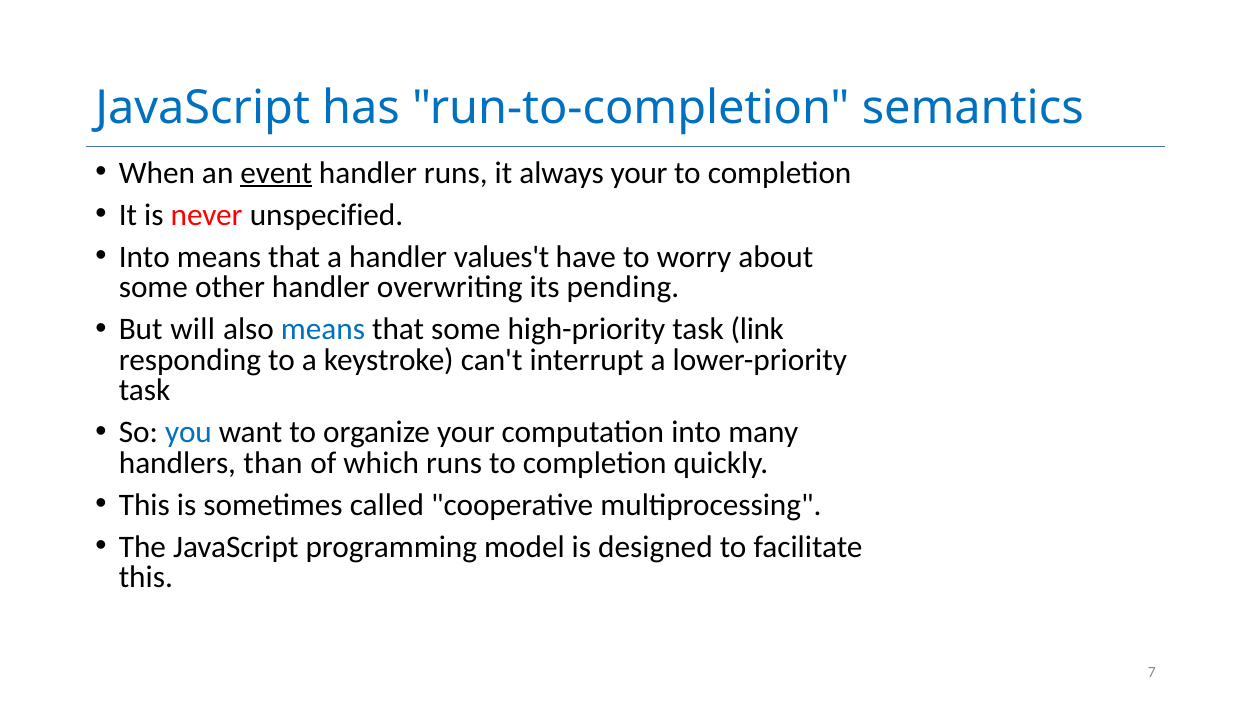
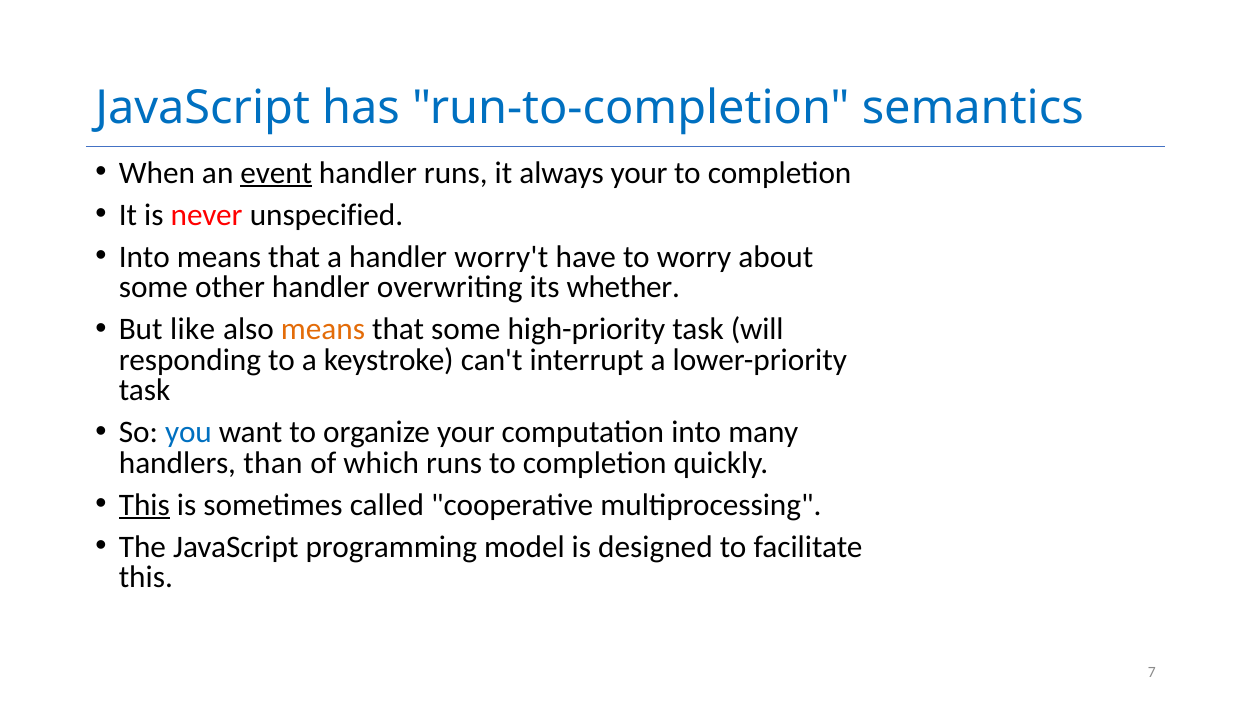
values't: values't -> worry't (501, 257)
pending: pending -> whether (623, 287)
will: will -> like (193, 329)
means colour: blue -> orange (323, 329)
link: link -> will (757, 329)
This underline: none -> present (144, 505)
